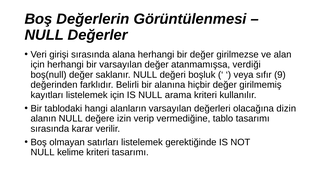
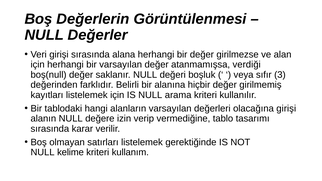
9: 9 -> 3 (280, 75)
olacağına dizin: dizin -> girişi (286, 109)
kriteri tasarımı: tasarımı -> kullanım (130, 152)
